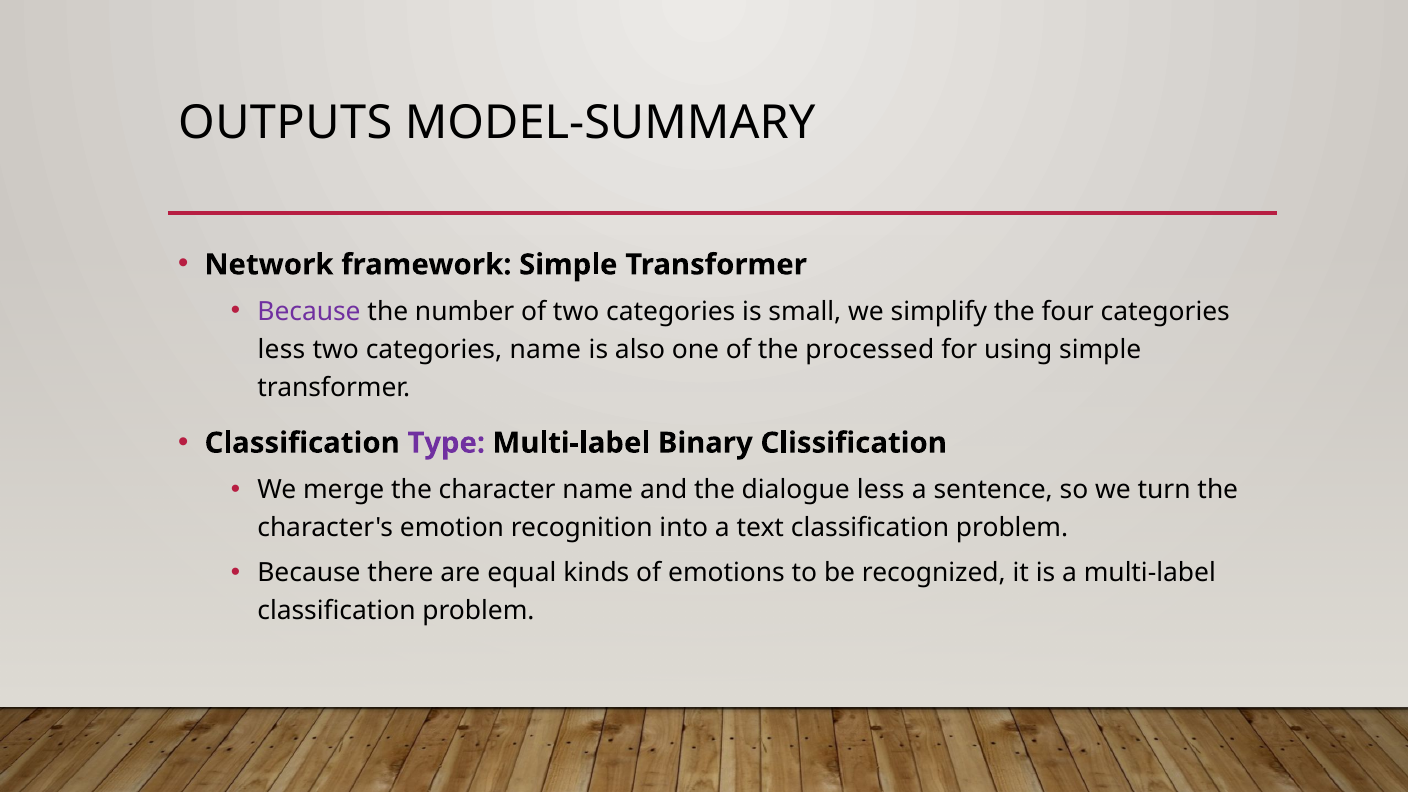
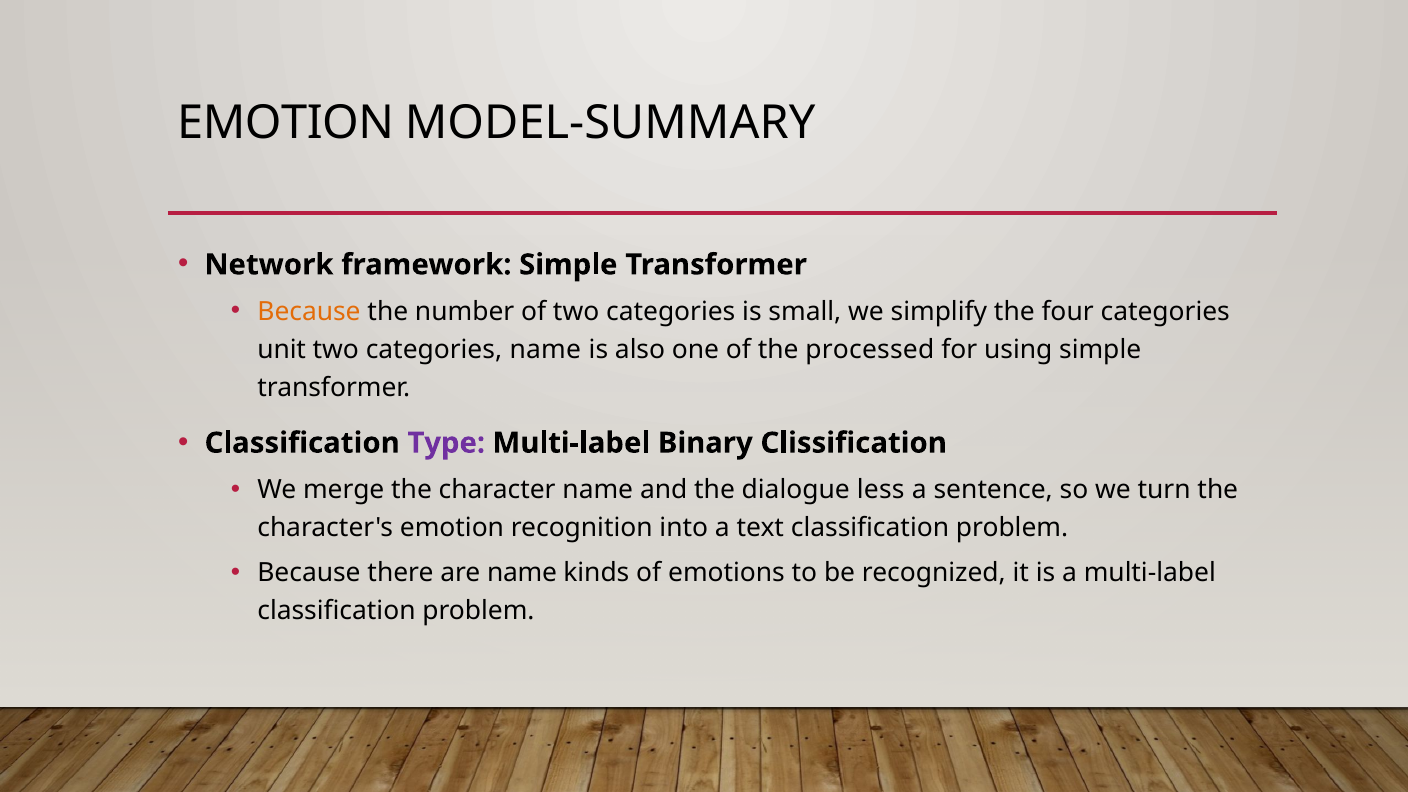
OUTPUTS: OUTPUTS -> EMOTION (286, 123)
Because colour: purple -> orange (309, 312)
less: less -> unit (282, 350)
are equal: equal -> name (522, 573)
